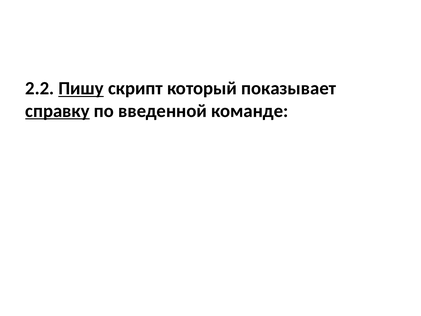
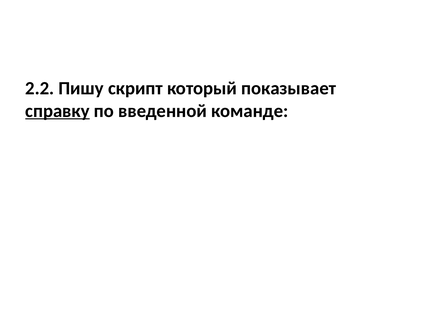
Пишу underline: present -> none (81, 88)
